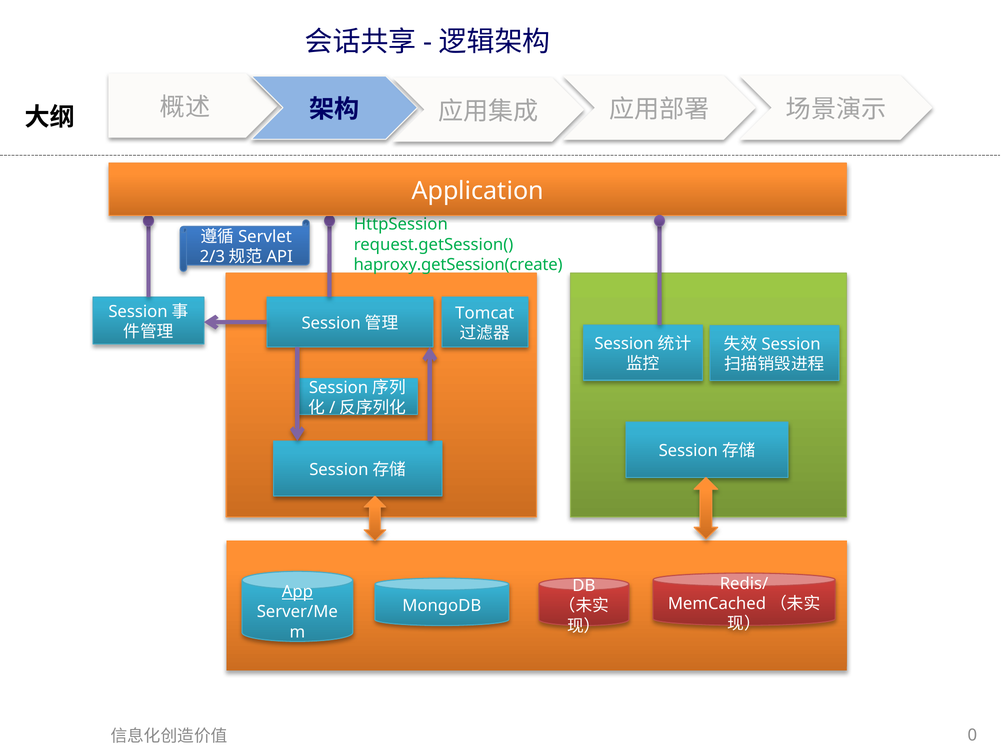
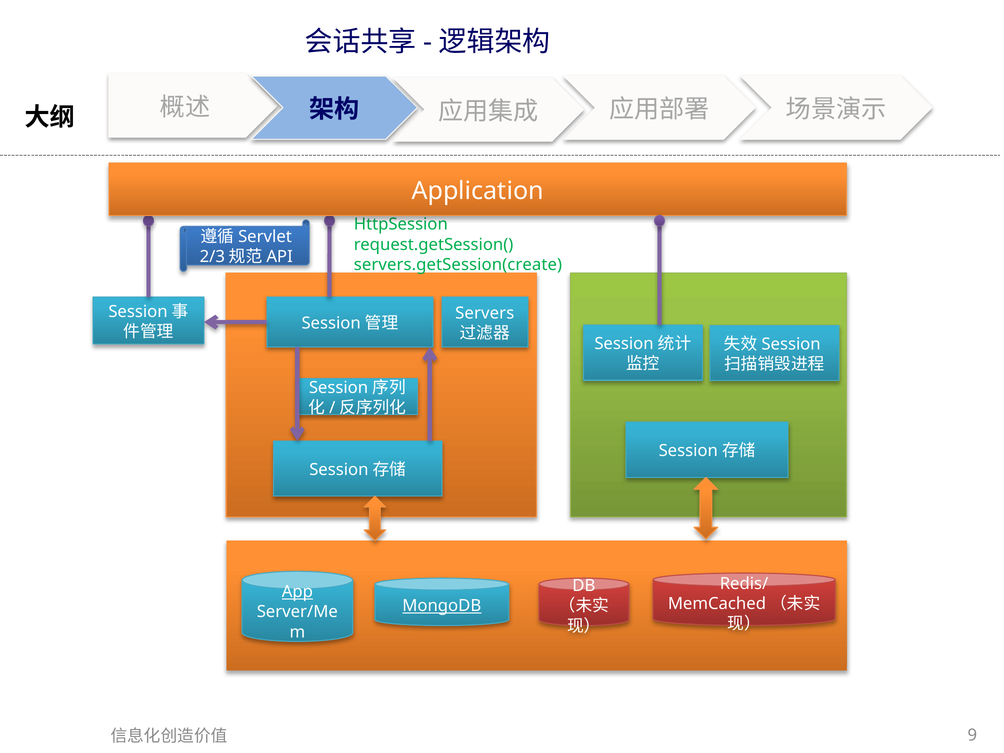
haproxy.getSession(create: haproxy.getSession(create -> servers.getSession(create (458, 265)
Tomcat: Tomcat -> Servers (485, 313)
MongoDB underline: none -> present (442, 606)
0: 0 -> 9 (972, 735)
